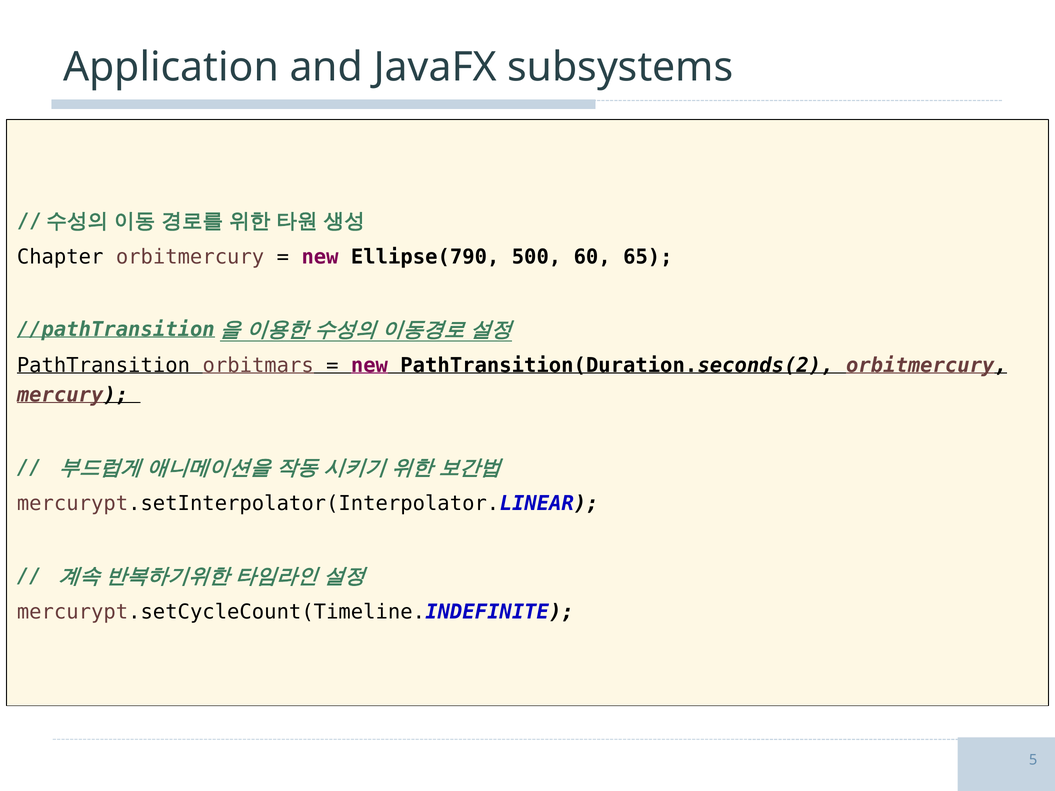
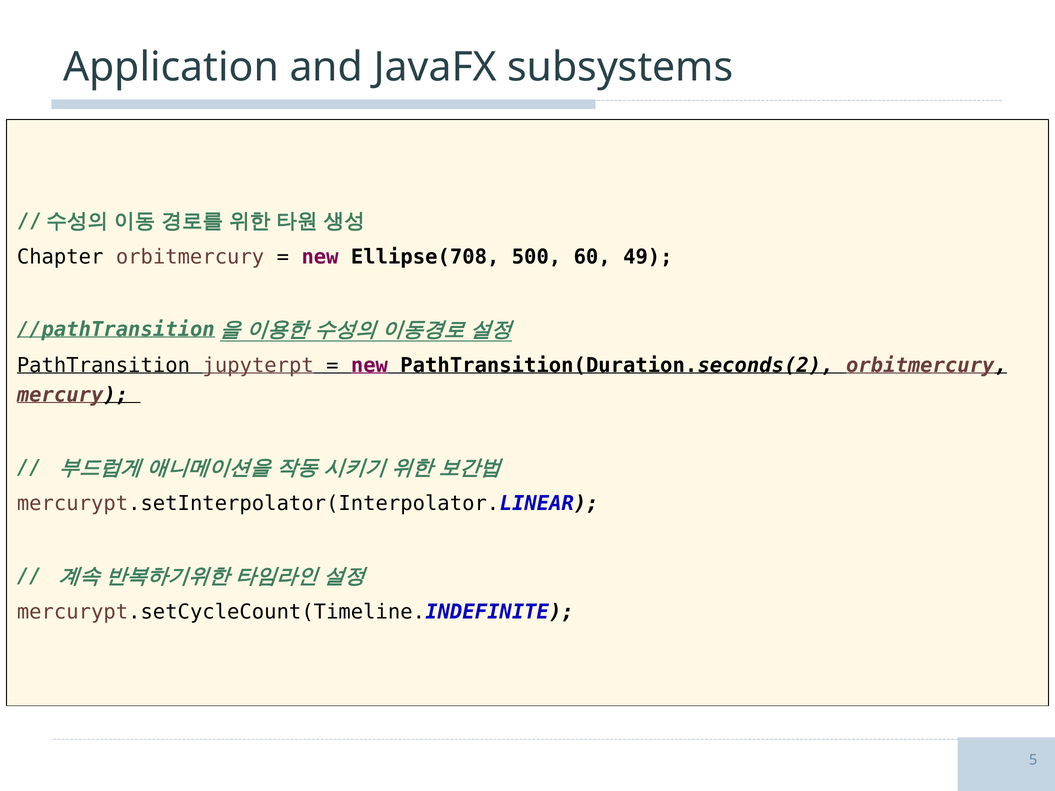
Ellipse(790: Ellipse(790 -> Ellipse(708 (425, 257)
65: 65 -> 49 (648, 257)
orbitmars: orbitmars -> jupyterpt (258, 366)
